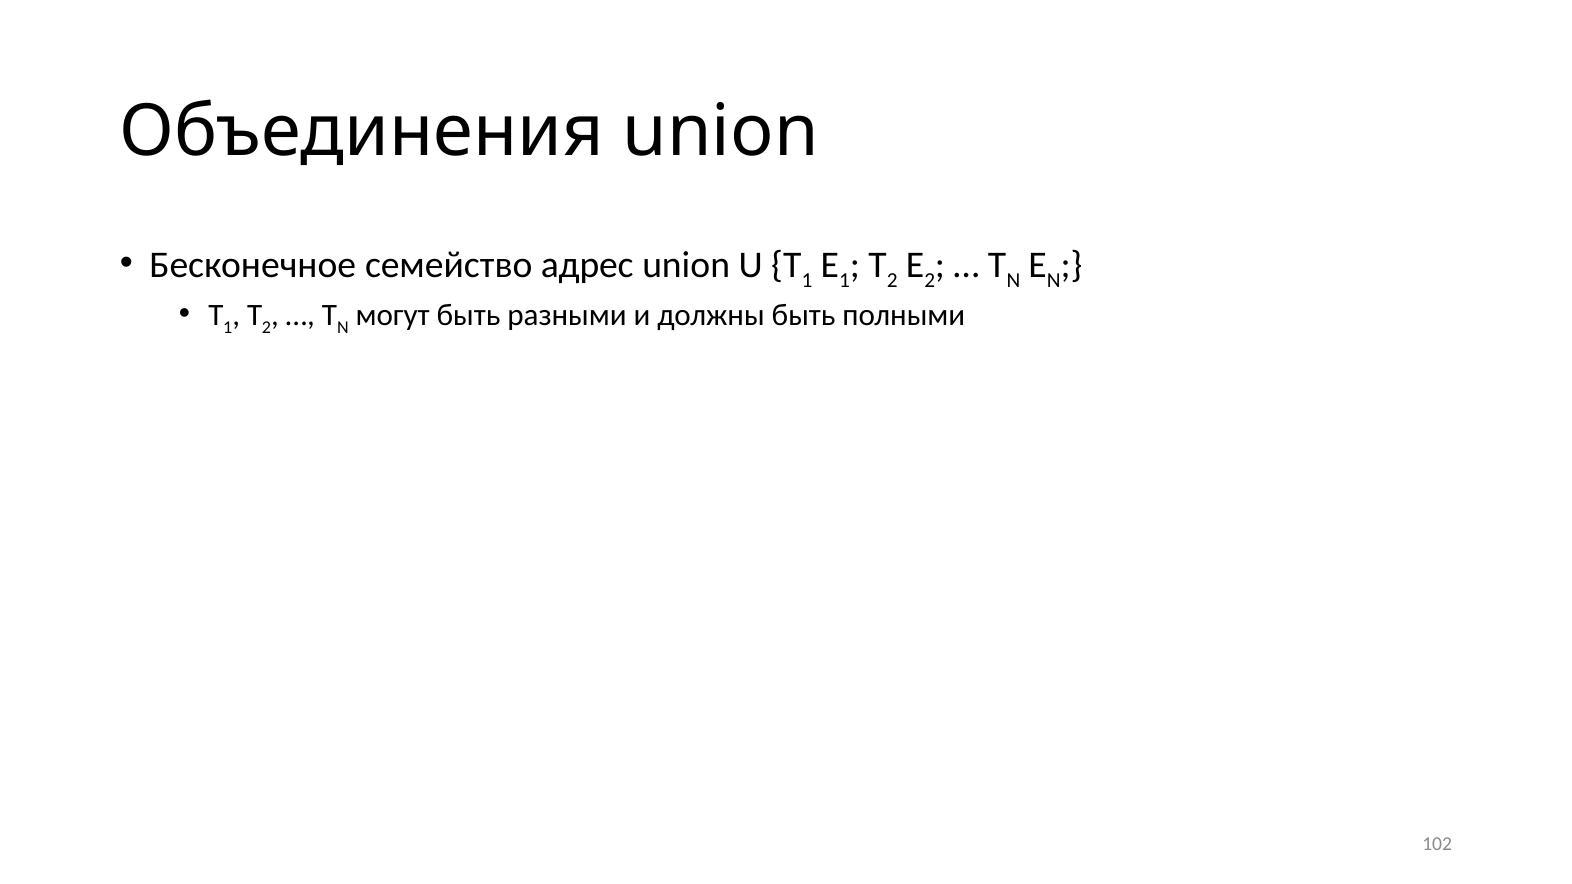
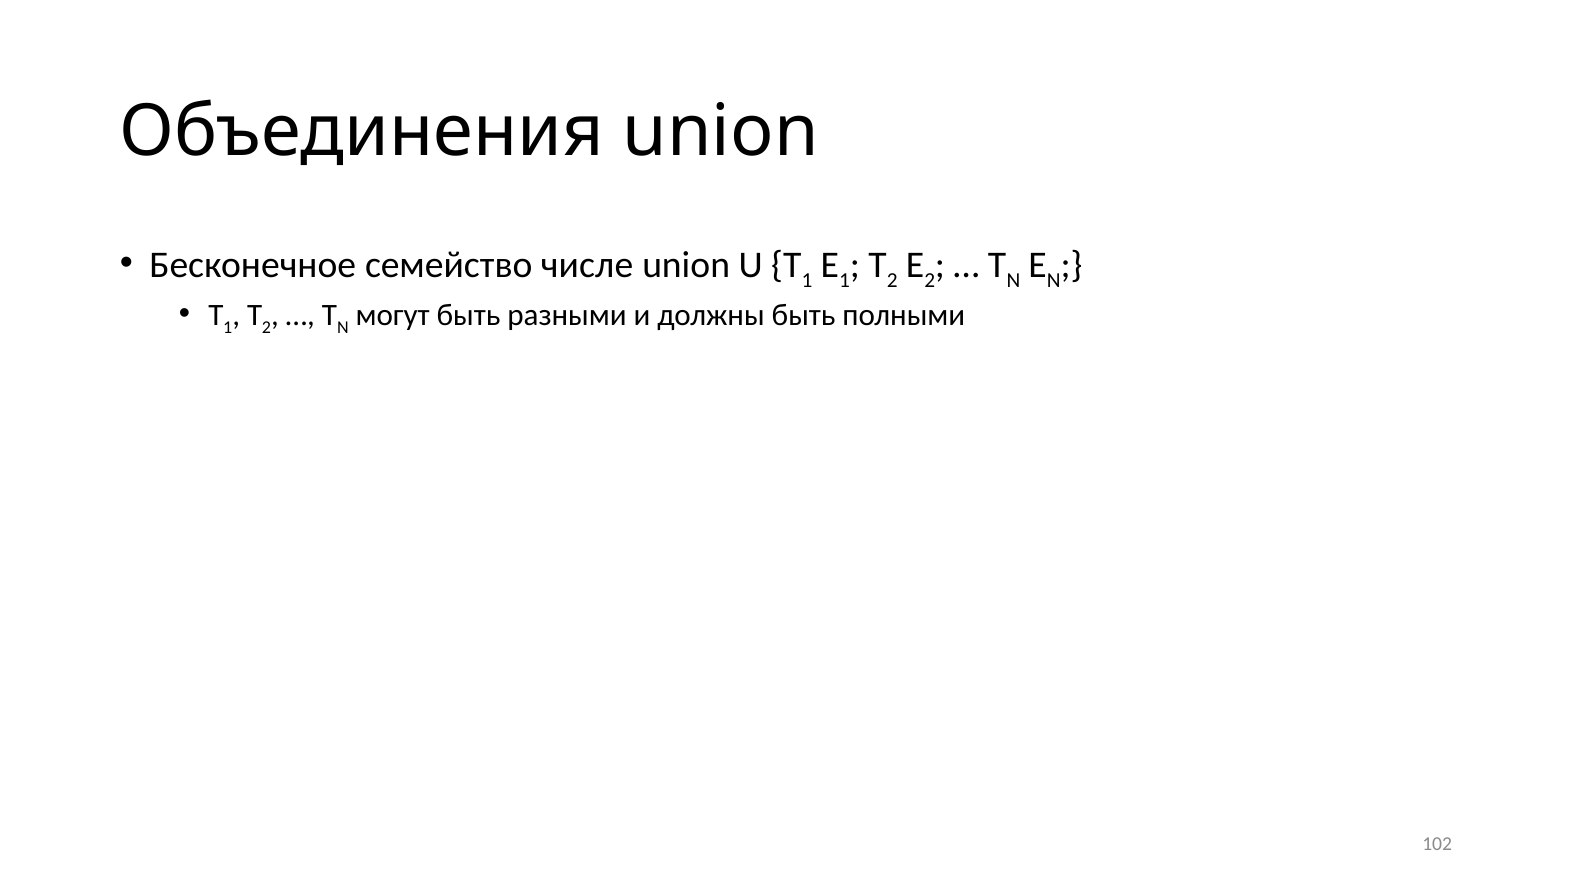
адрес: адрес -> числе (587, 266)
